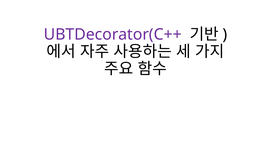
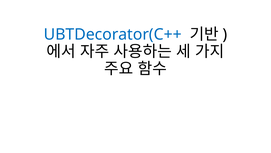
UBTDecorator(C++ colour: purple -> blue (113, 34)
